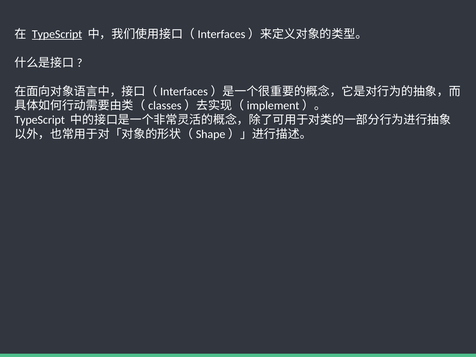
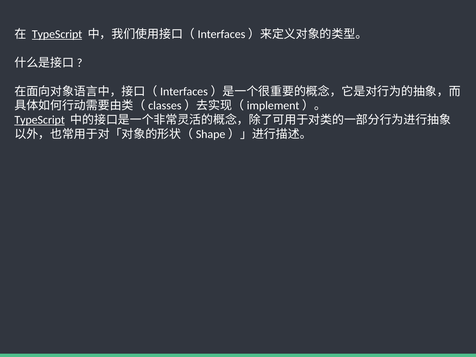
TypeScript underline: none -> present (40, 120)
